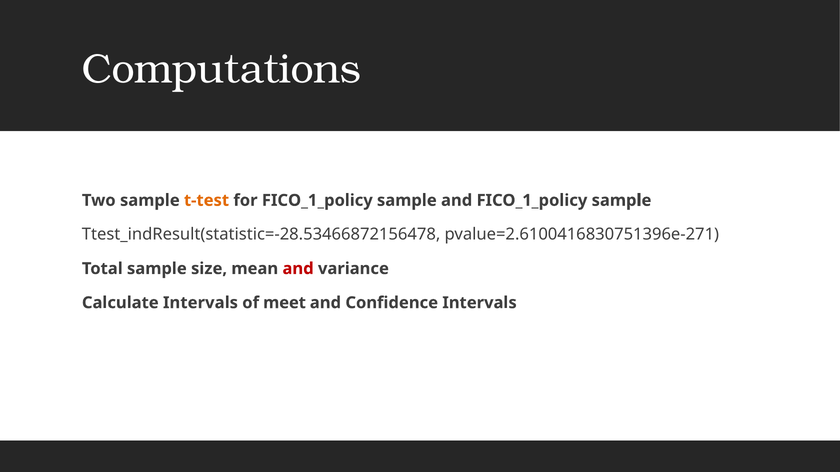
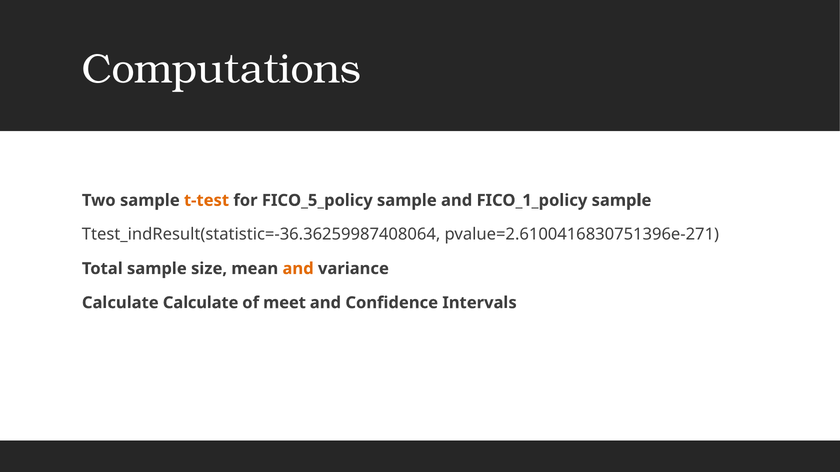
for FICO_1_policy: FICO_1_policy -> FICO_5_policy (317, 201)
Ttest_indResult(statistic=-28.53466872156478: Ttest_indResult(statistic=-28.53466872156478 -> Ttest_indResult(statistic=-36.36259987408064 (261, 235)
and colour: red -> orange (298, 269)
Calculate Intervals: Intervals -> Calculate (201, 303)
